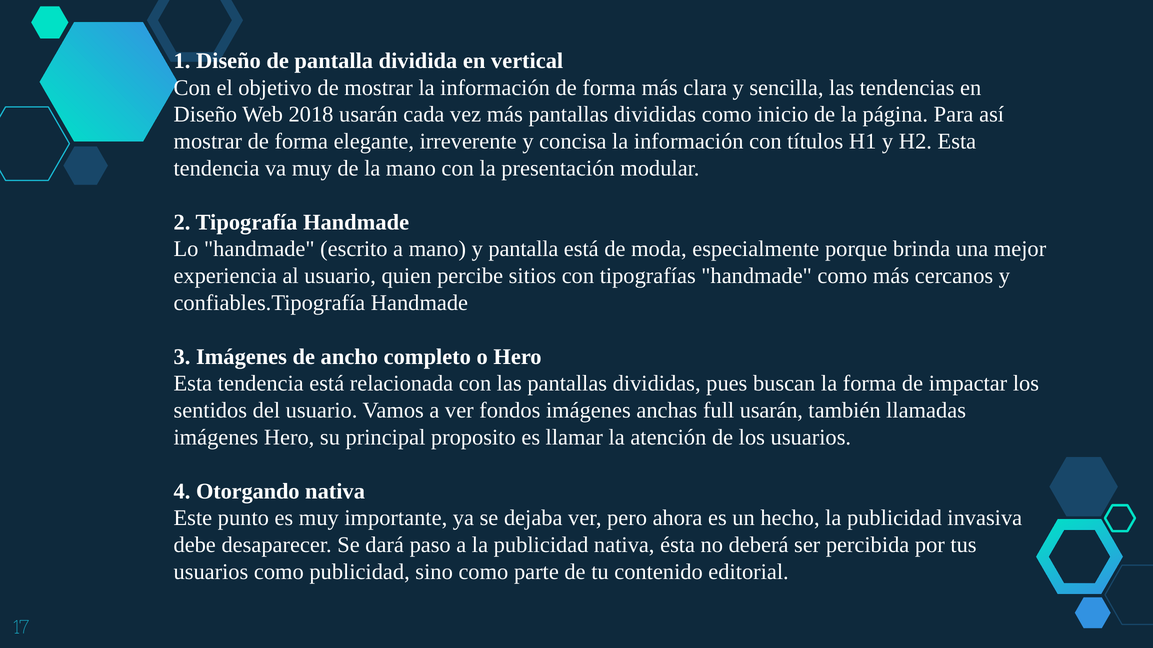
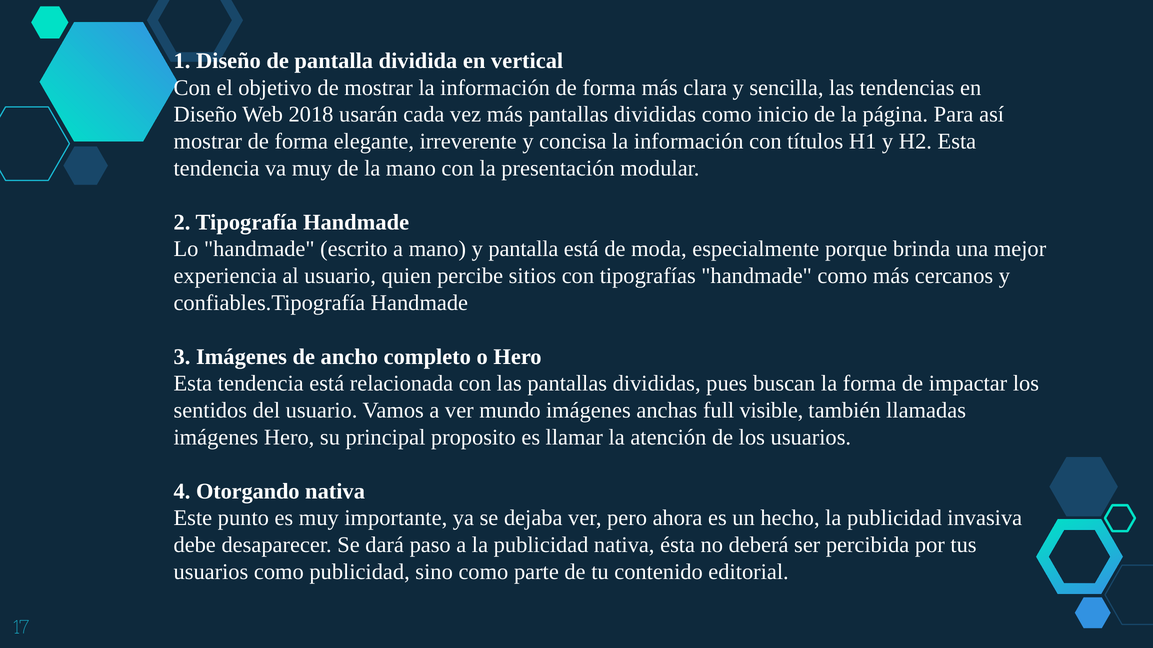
fondos: fondos -> mundo (510, 411)
full usarán: usarán -> visible (771, 411)
